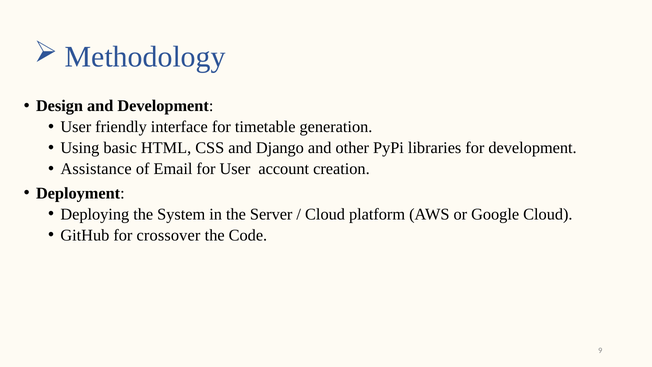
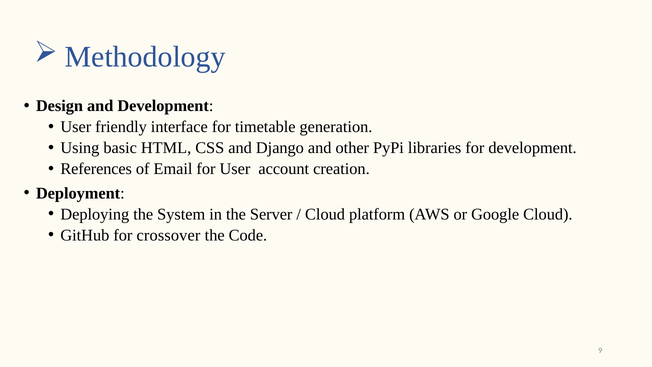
Assistance: Assistance -> References (96, 169)
